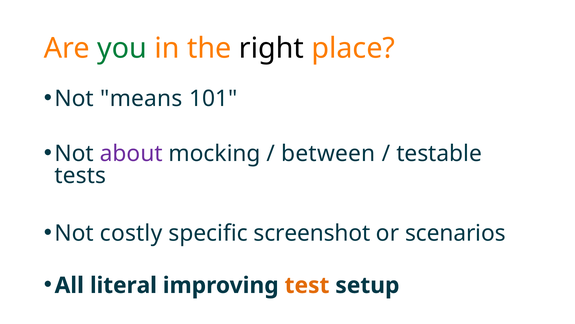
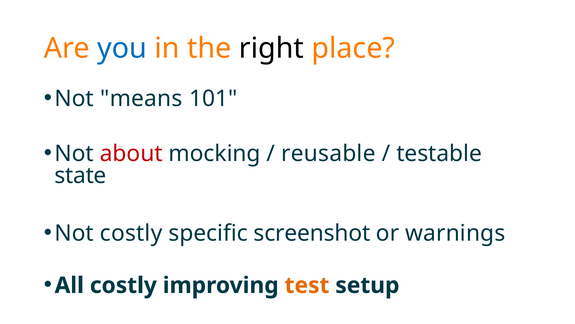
you colour: green -> blue (122, 48)
about colour: purple -> red (131, 153)
between: between -> reusable (328, 153)
tests: tests -> state (80, 175)
scenarios: scenarios -> warnings (455, 233)
All literal: literal -> costly (123, 285)
